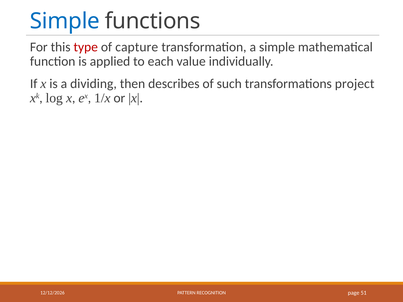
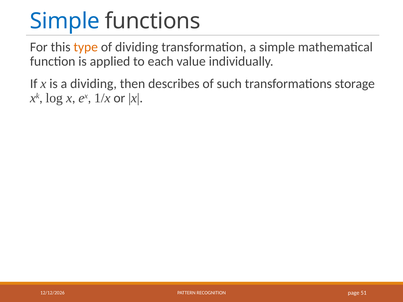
type colour: red -> orange (86, 47)
of capture: capture -> dividing (137, 47)
project: project -> storage (355, 84)
